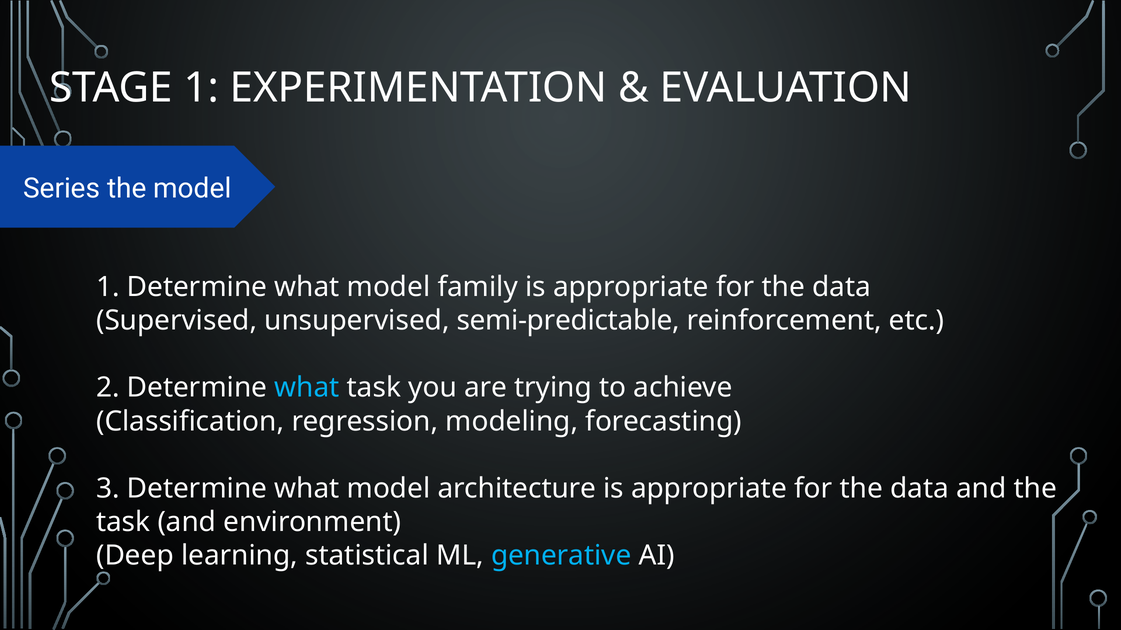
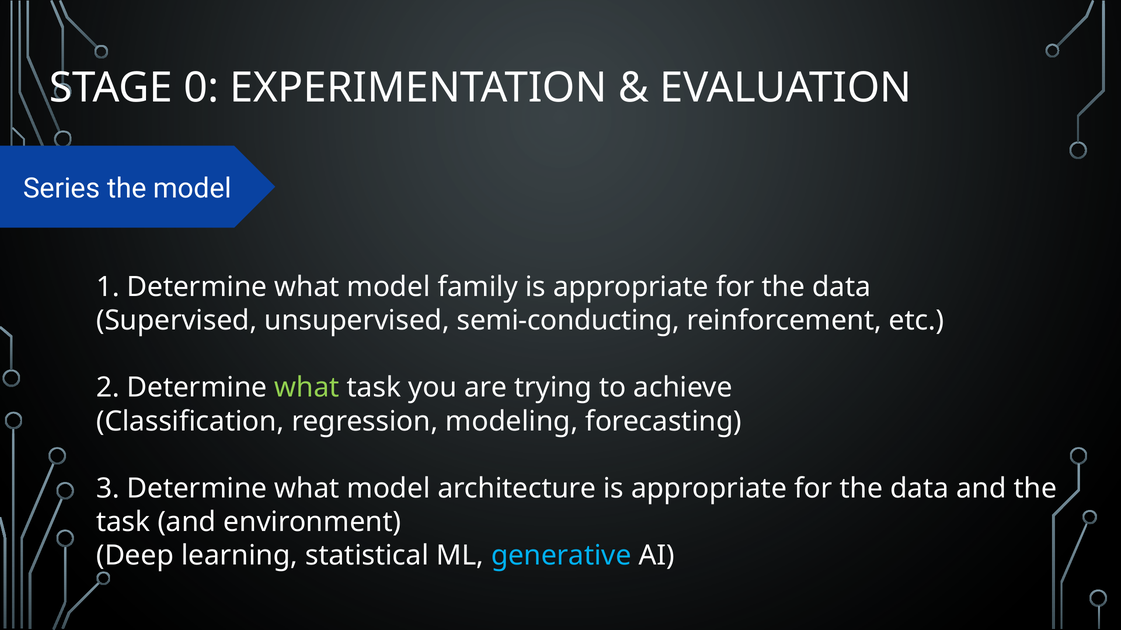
STAGE 1: 1 -> 0 (201, 88)
semi-predictable: semi-predictable -> semi-conducting (568, 321)
what colour: light blue -> light green (307, 388)
